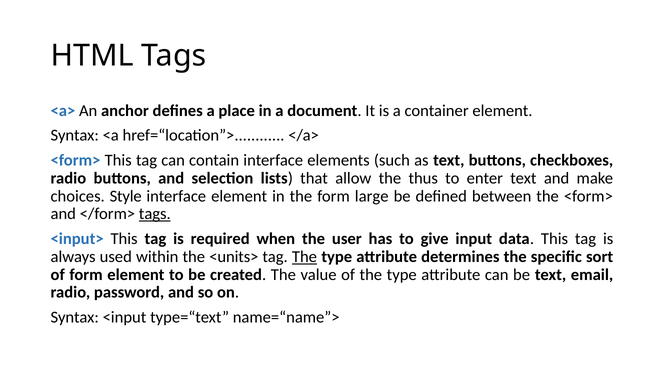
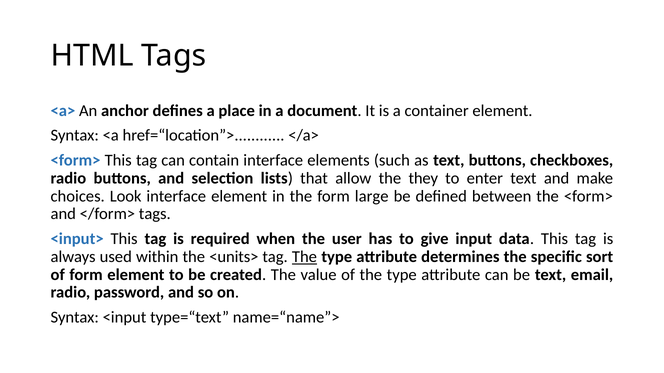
thus: thus -> they (423, 178)
Style: Style -> Look (126, 196)
tags underline: present -> none (155, 214)
